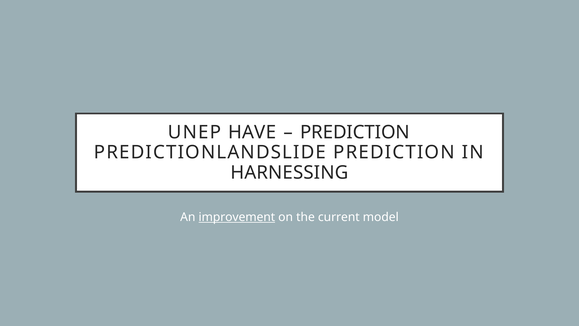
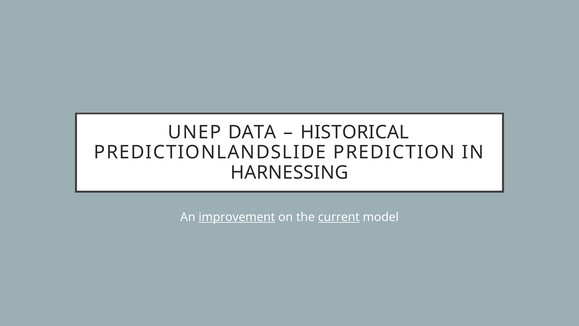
HAVE: HAVE -> DATA (252, 132)
PREDICTION: PREDICTION -> HISTORICAL (355, 132)
current underline: none -> present (339, 217)
